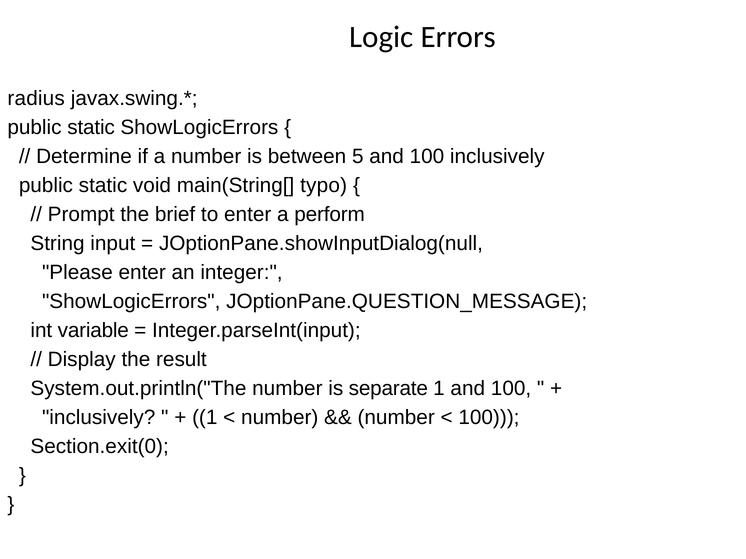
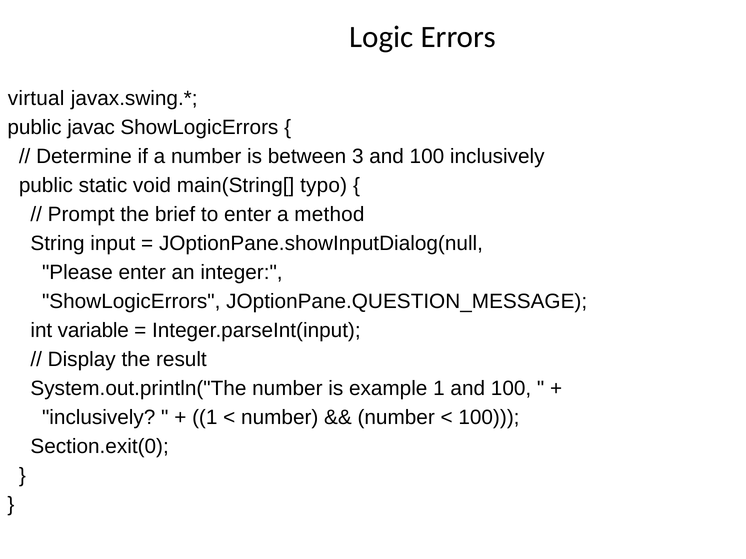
radius: radius -> virtual (36, 98)
static: static -> javac (91, 127)
5: 5 -> 3 (358, 156)
perform: perform -> method (329, 215)
separate: separate -> example (388, 389)
